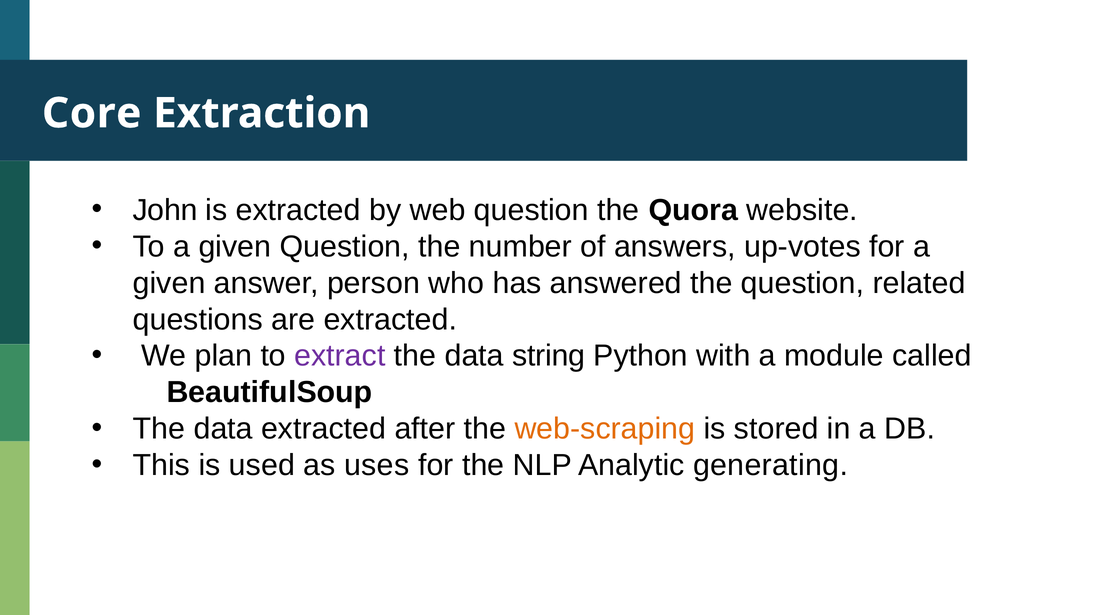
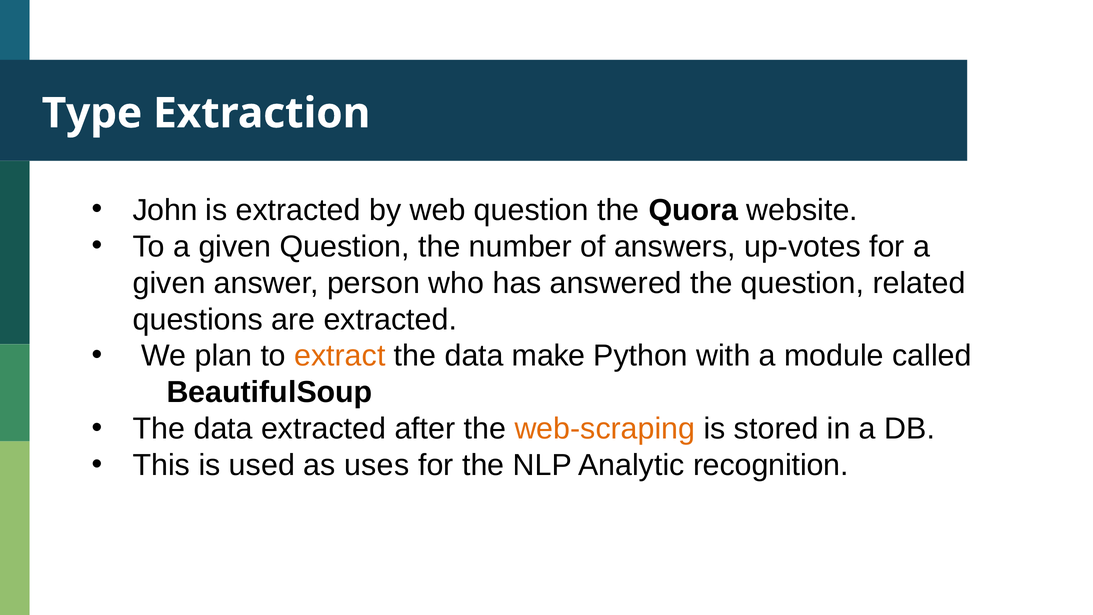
Core: Core -> Type (92, 113)
extract colour: purple -> orange (340, 356)
string: string -> make (549, 356)
generating: generating -> recognition (771, 465)
